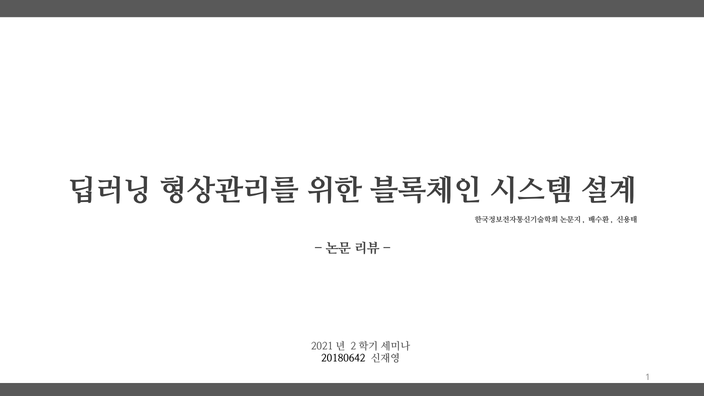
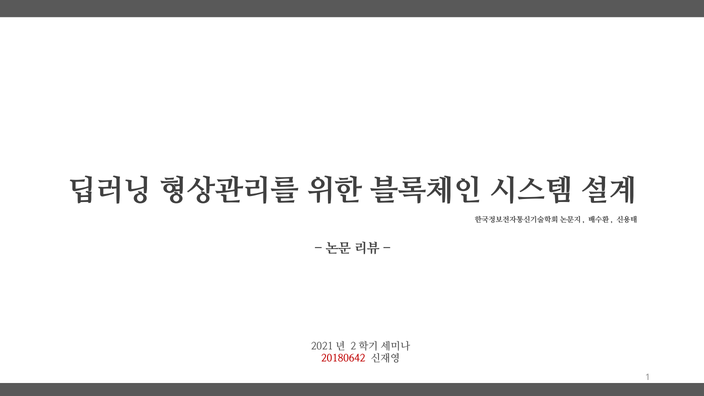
20180642 colour: black -> red (343, 359)
